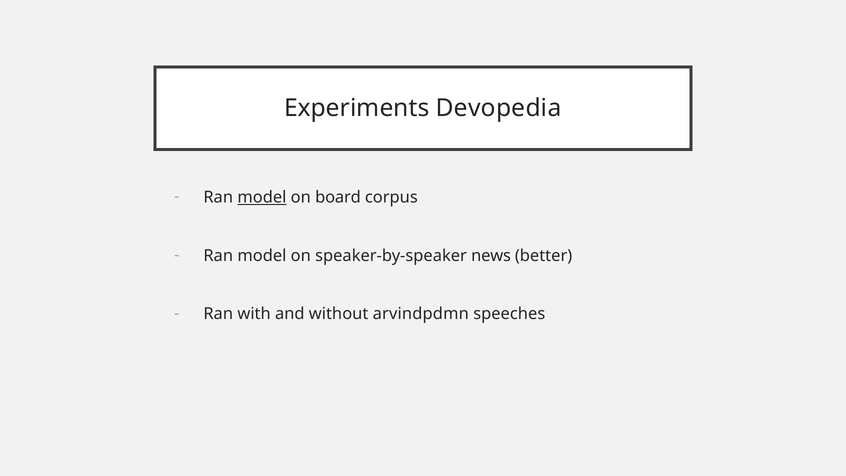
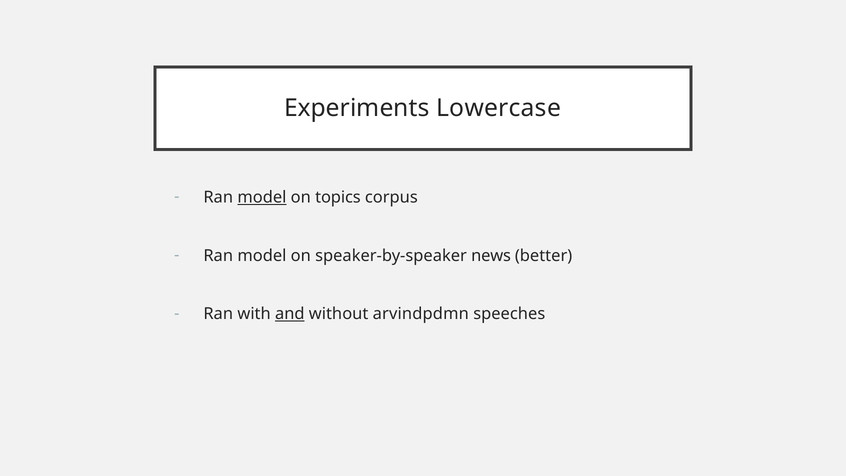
Devopedia: Devopedia -> Lowercase (499, 108)
board: board -> topics (338, 197)
and underline: none -> present (290, 314)
